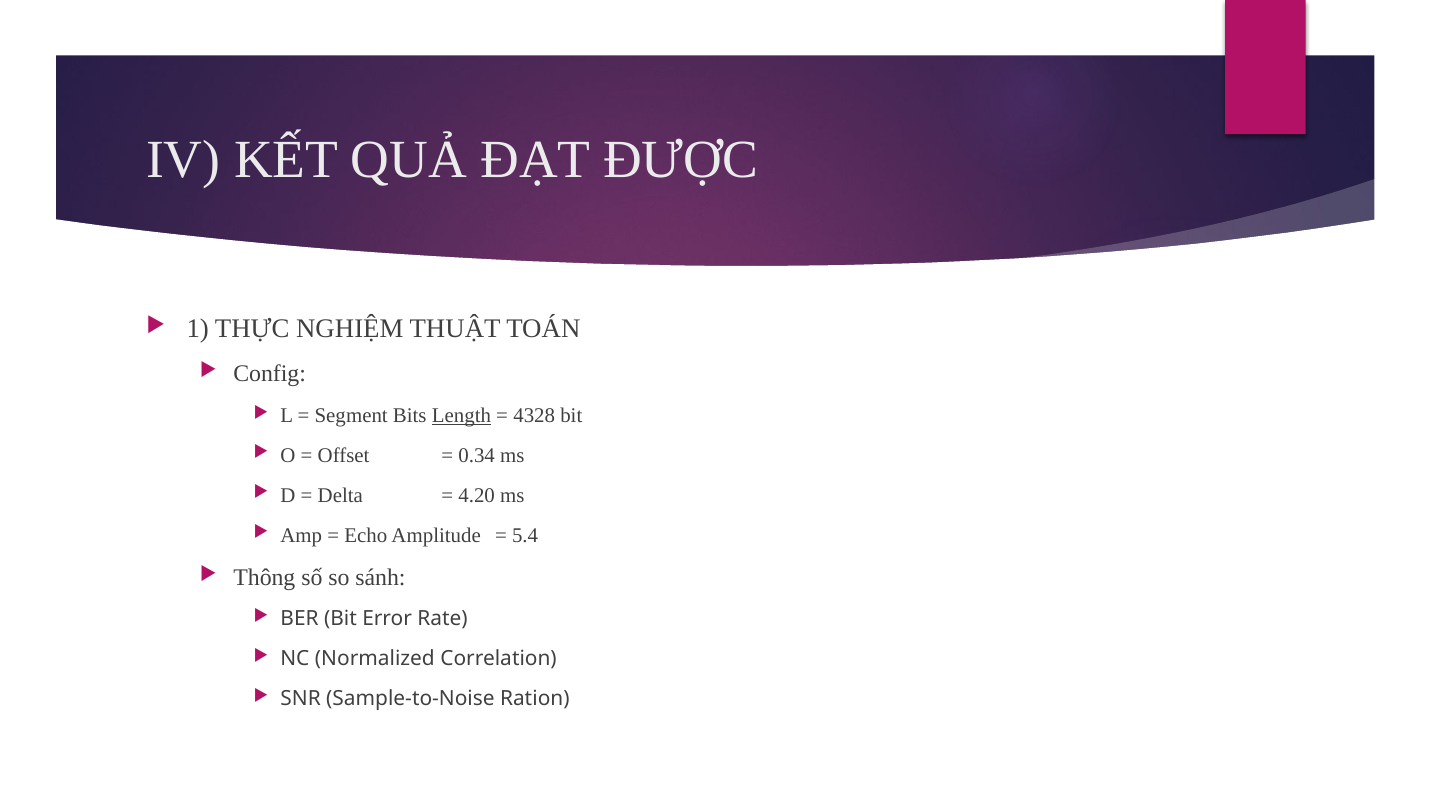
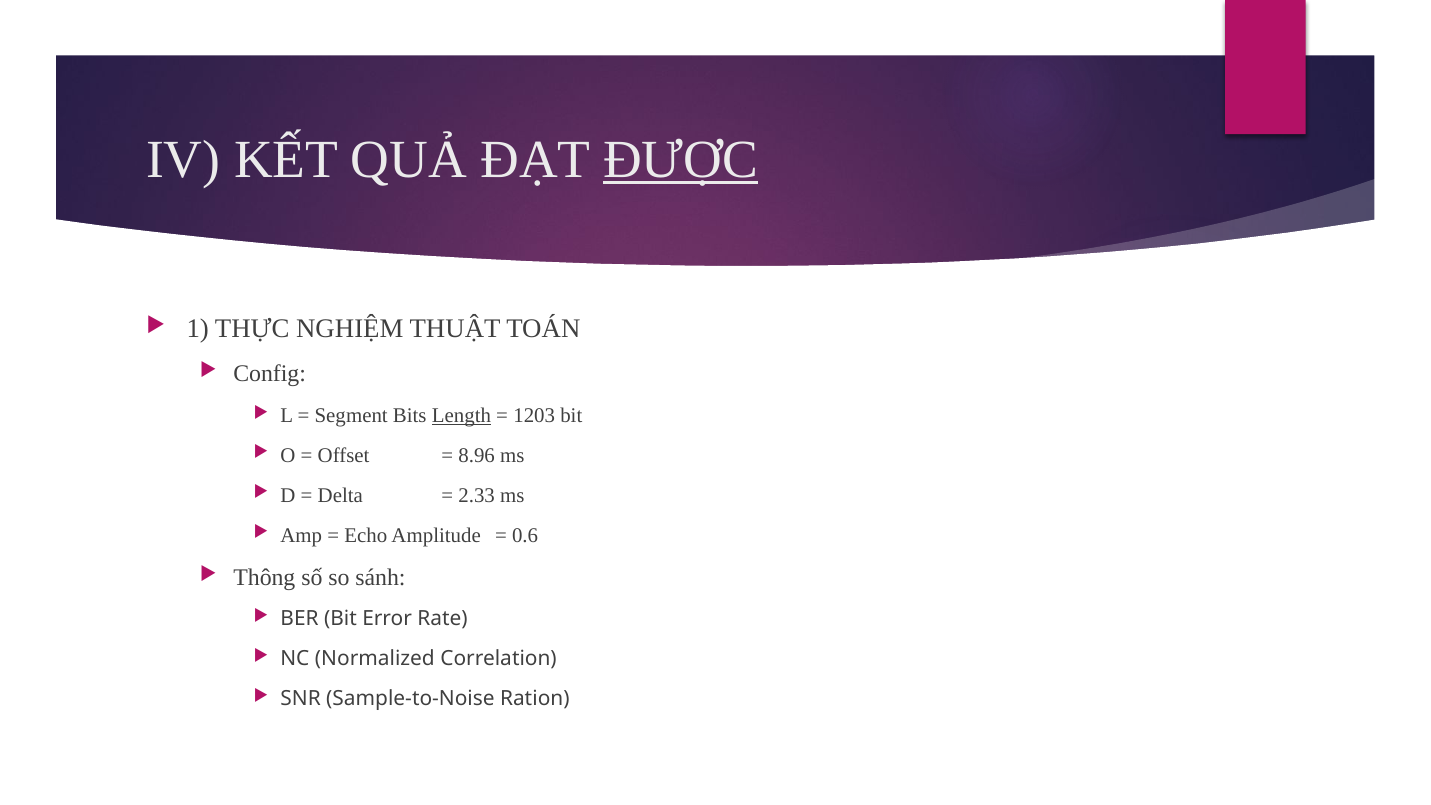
ĐƯỢC underline: none -> present (680, 160)
4328: 4328 -> 1203 (534, 416)
0.34: 0.34 -> 8.96 (477, 456)
4.20: 4.20 -> 2.33 (477, 496)
5.4: 5.4 -> 0.6 (525, 535)
